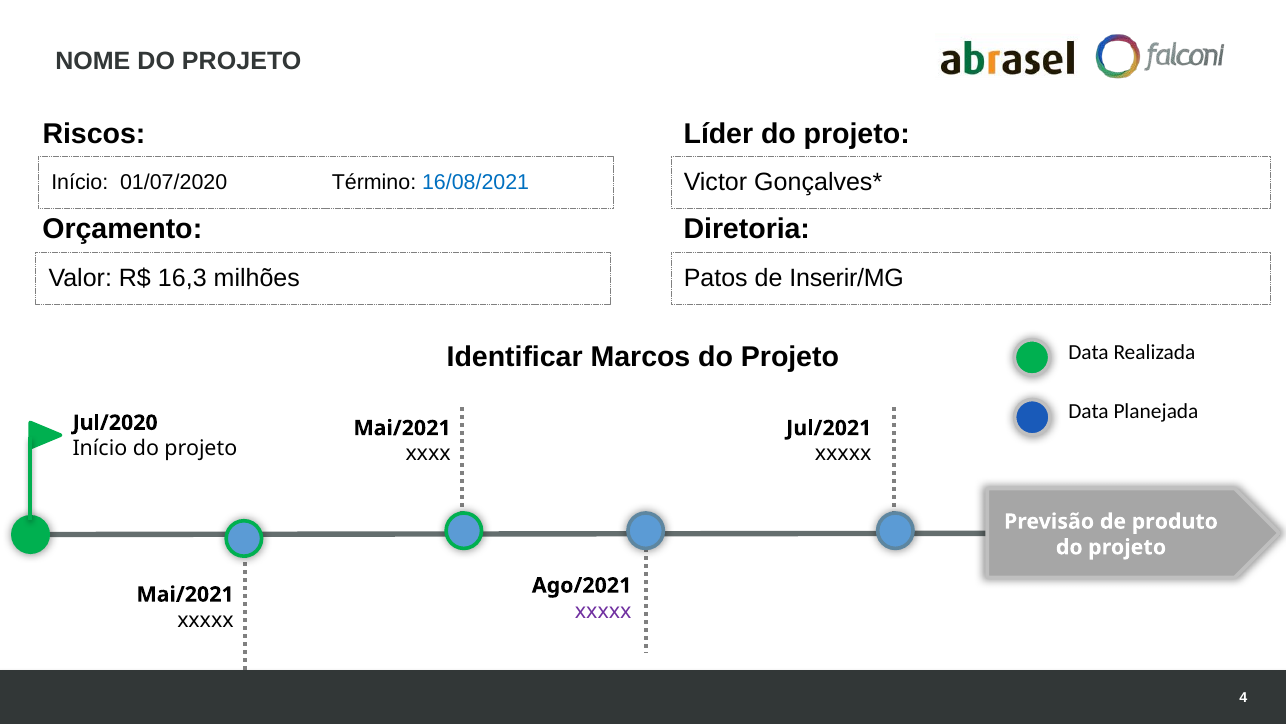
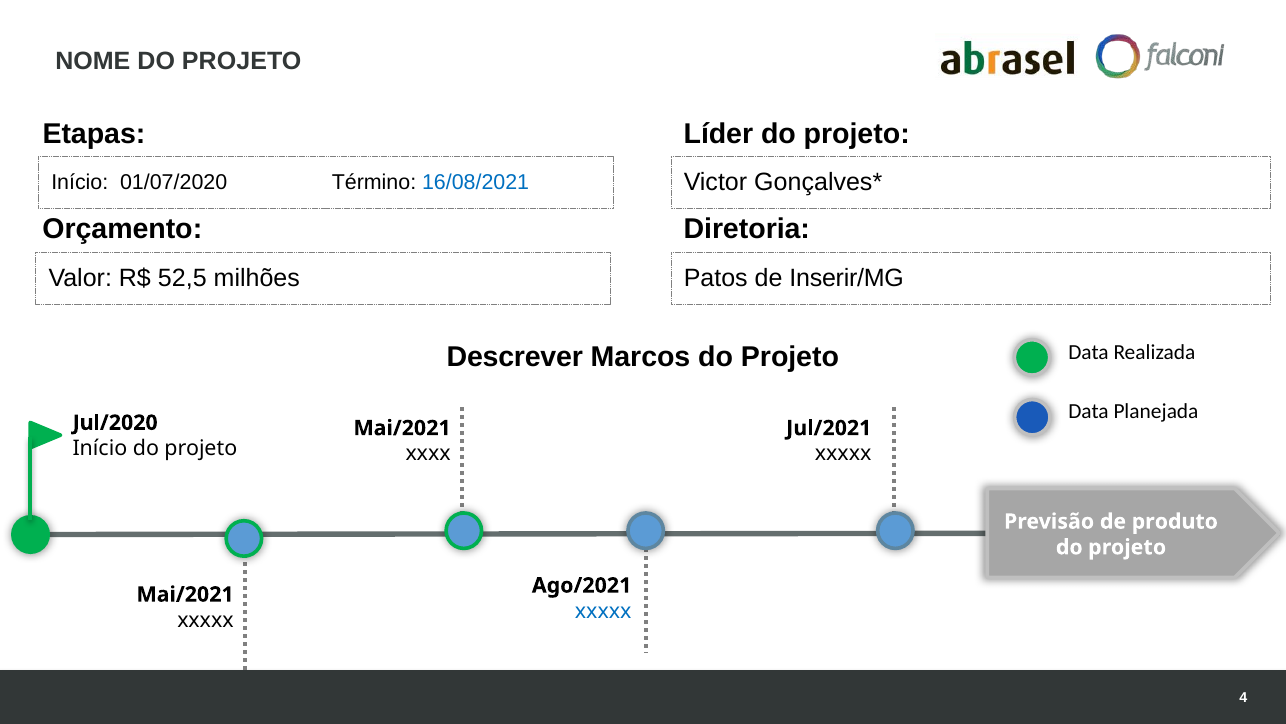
Riscos: Riscos -> Etapas (94, 134)
16,3: 16,3 -> 52,5 (182, 278)
Identificar: Identificar -> Descrever (515, 357)
xxxxx colour: purple -> blue (603, 611)
